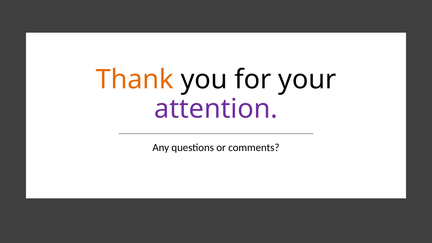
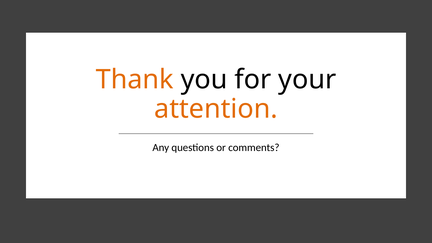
attention colour: purple -> orange (216, 109)
